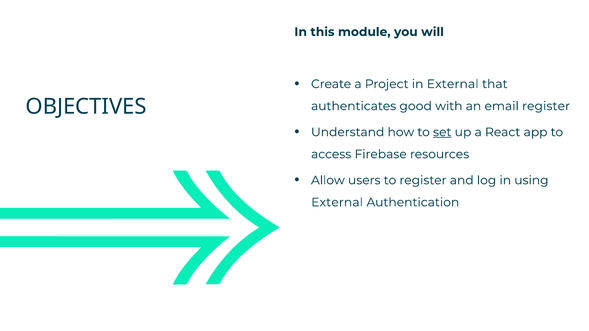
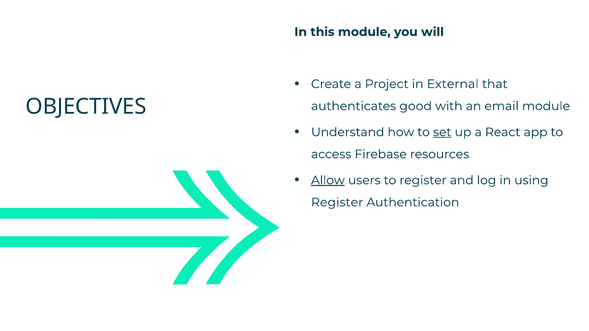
email register: register -> module (546, 106)
Allow underline: none -> present (328, 180)
External: External -> Register (337, 203)
